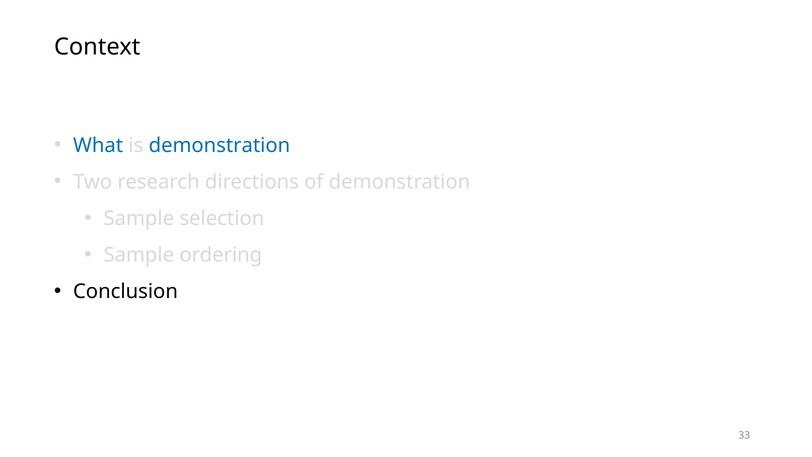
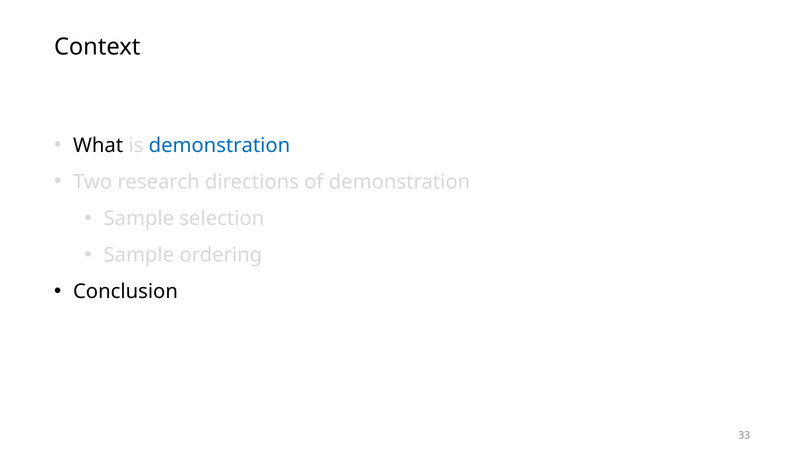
What colour: blue -> black (98, 145)
